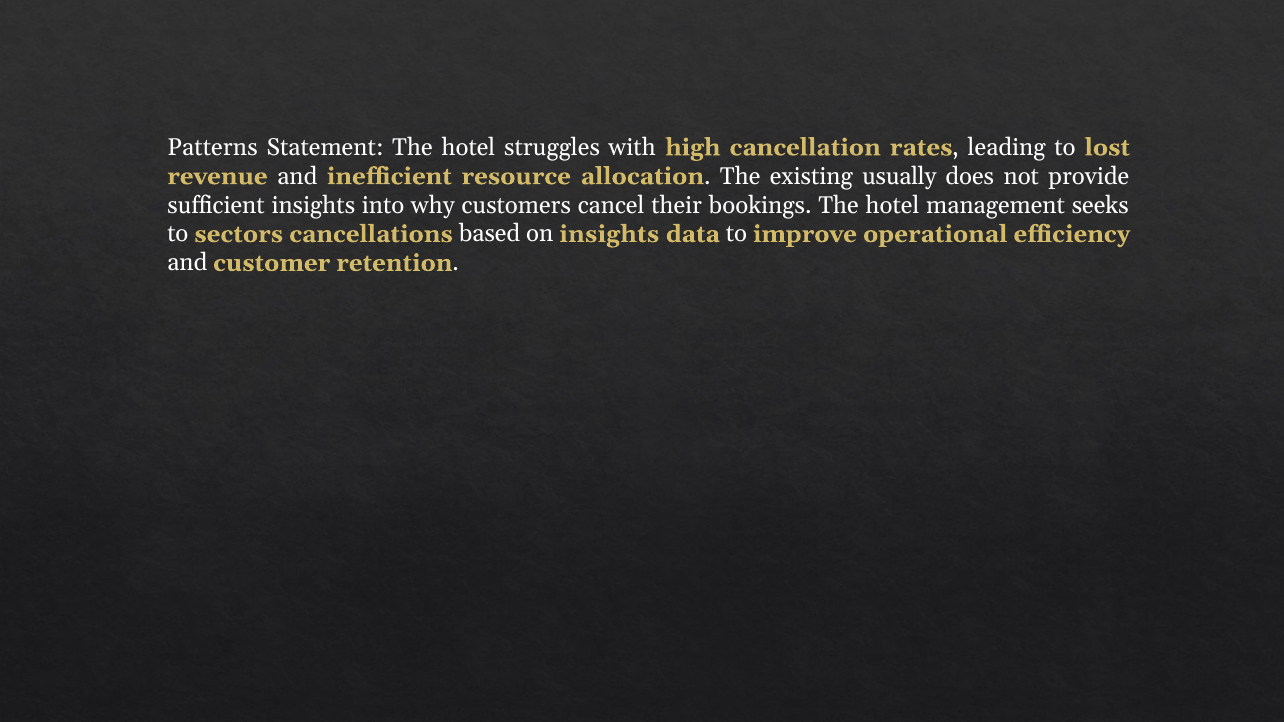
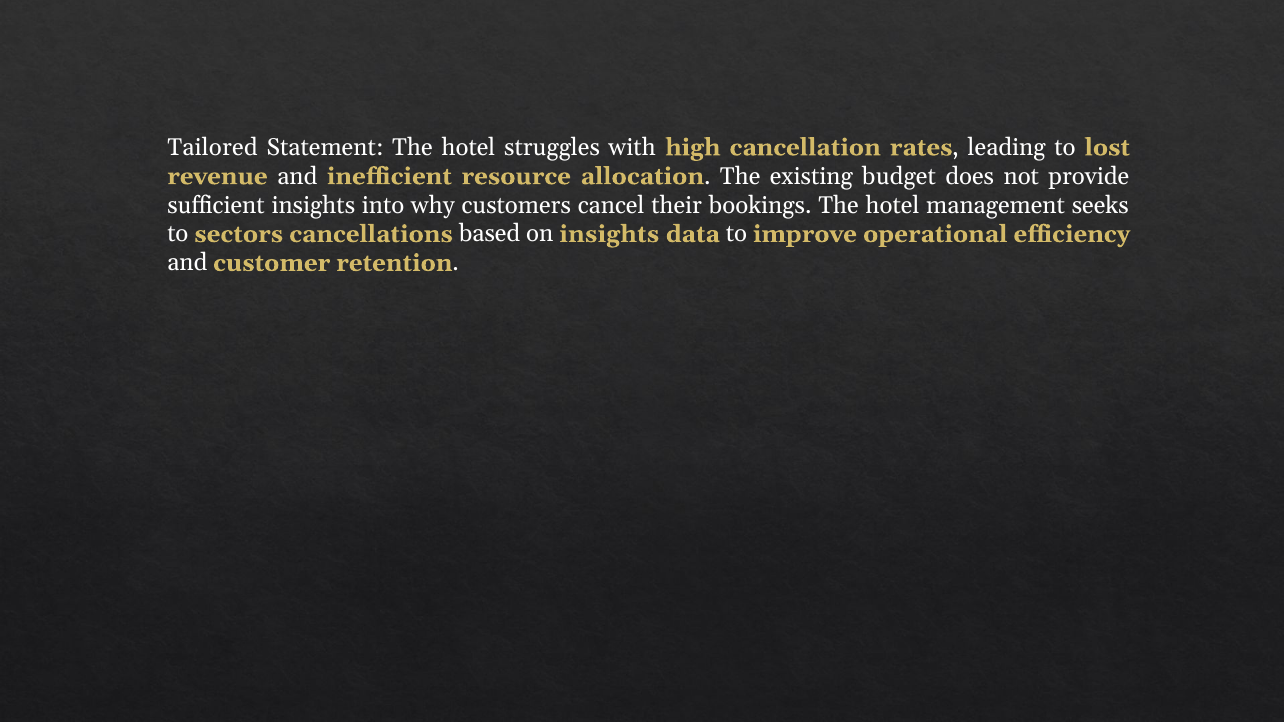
Patterns: Patterns -> Tailored (212, 147)
usually: usually -> budget (899, 176)
